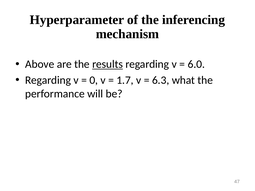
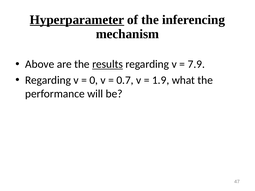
Hyperparameter underline: none -> present (77, 20)
6.0: 6.0 -> 7.9 (196, 64)
1.7: 1.7 -> 0.7 (125, 80)
6.3: 6.3 -> 1.9 (161, 80)
